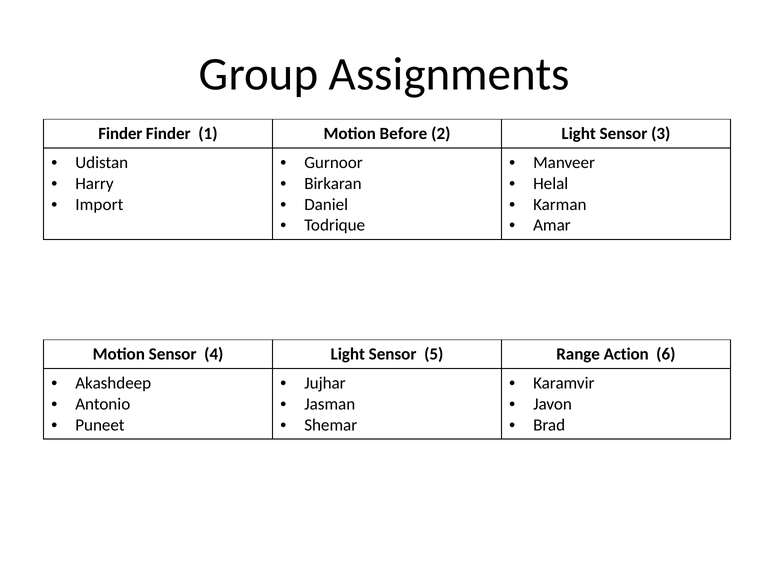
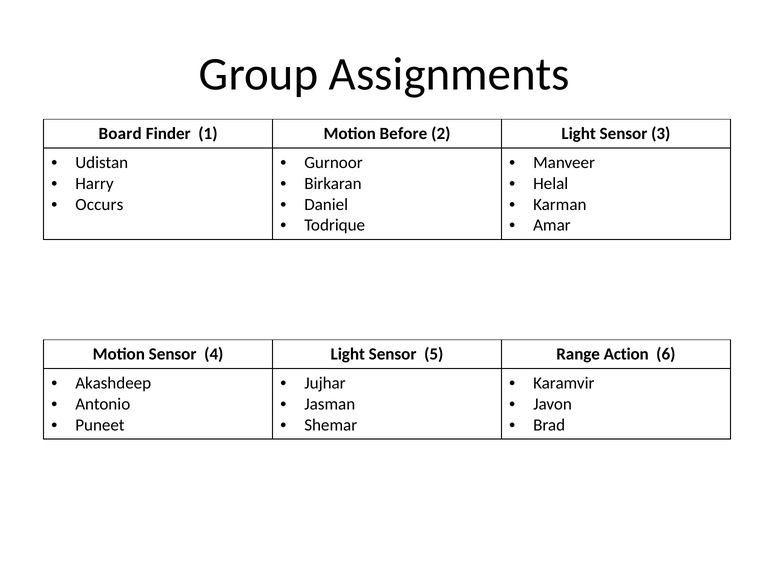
Finder: Finder -> Board (120, 134)
Import: Import -> Occurs (99, 204)
